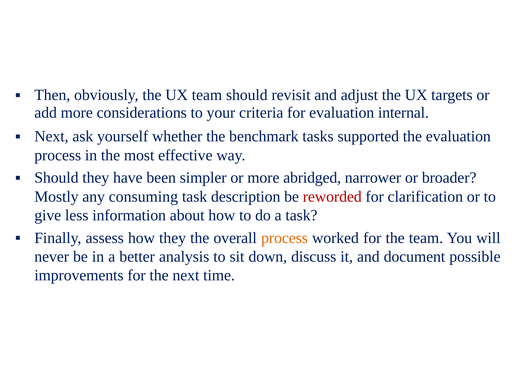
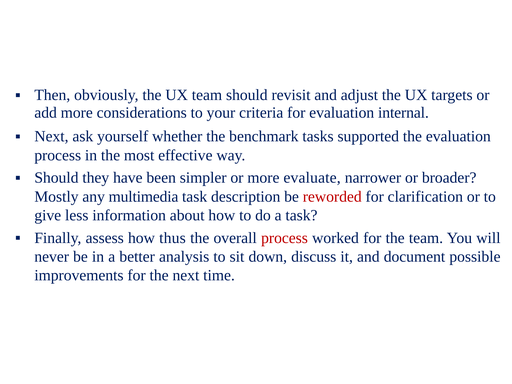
abridged: abridged -> evaluate (312, 178)
consuming: consuming -> multimedia (144, 197)
how they: they -> thus (173, 238)
process colour: orange -> red (284, 238)
